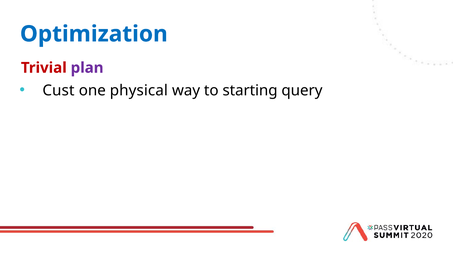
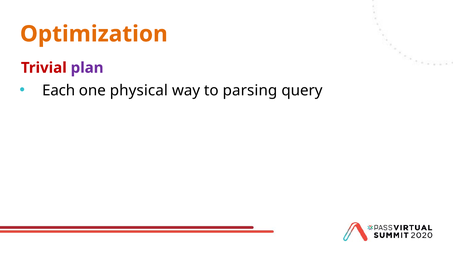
Optimization colour: blue -> orange (94, 34)
Cust: Cust -> Each (59, 90)
starting: starting -> parsing (250, 90)
